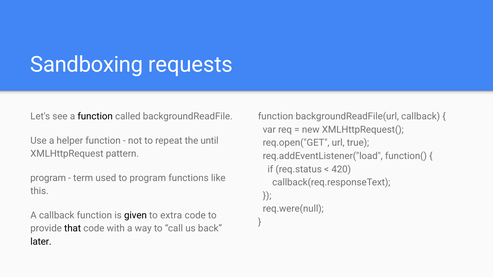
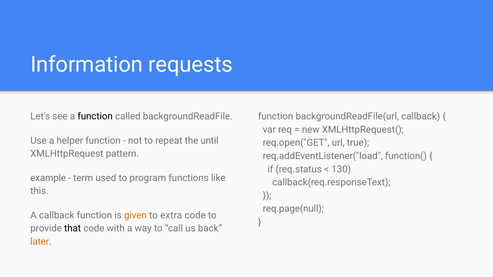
Sandboxing: Sandboxing -> Information (87, 65)
420: 420 -> 130 (341, 169)
program: program -> example (48, 178)
req.were(null: req.were(null -> req.page(null (293, 209)
given colour: black -> orange (135, 215)
later colour: black -> orange (41, 242)
